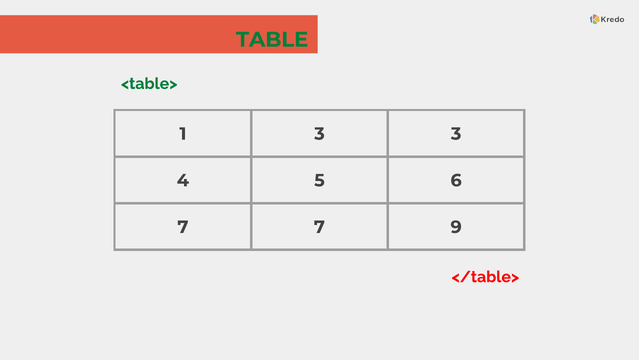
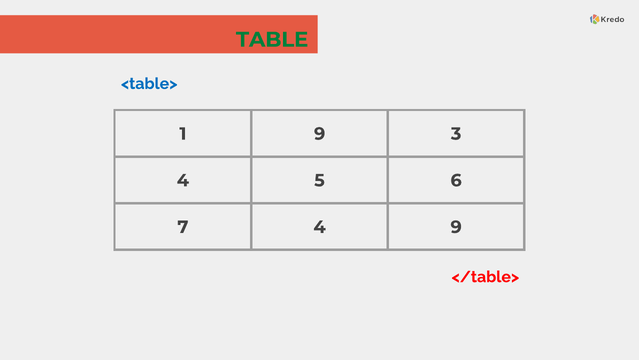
<table> colour: green -> blue (149, 84)
1 3: 3 -> 9 (320, 134)
7 7: 7 -> 4 (320, 227)
